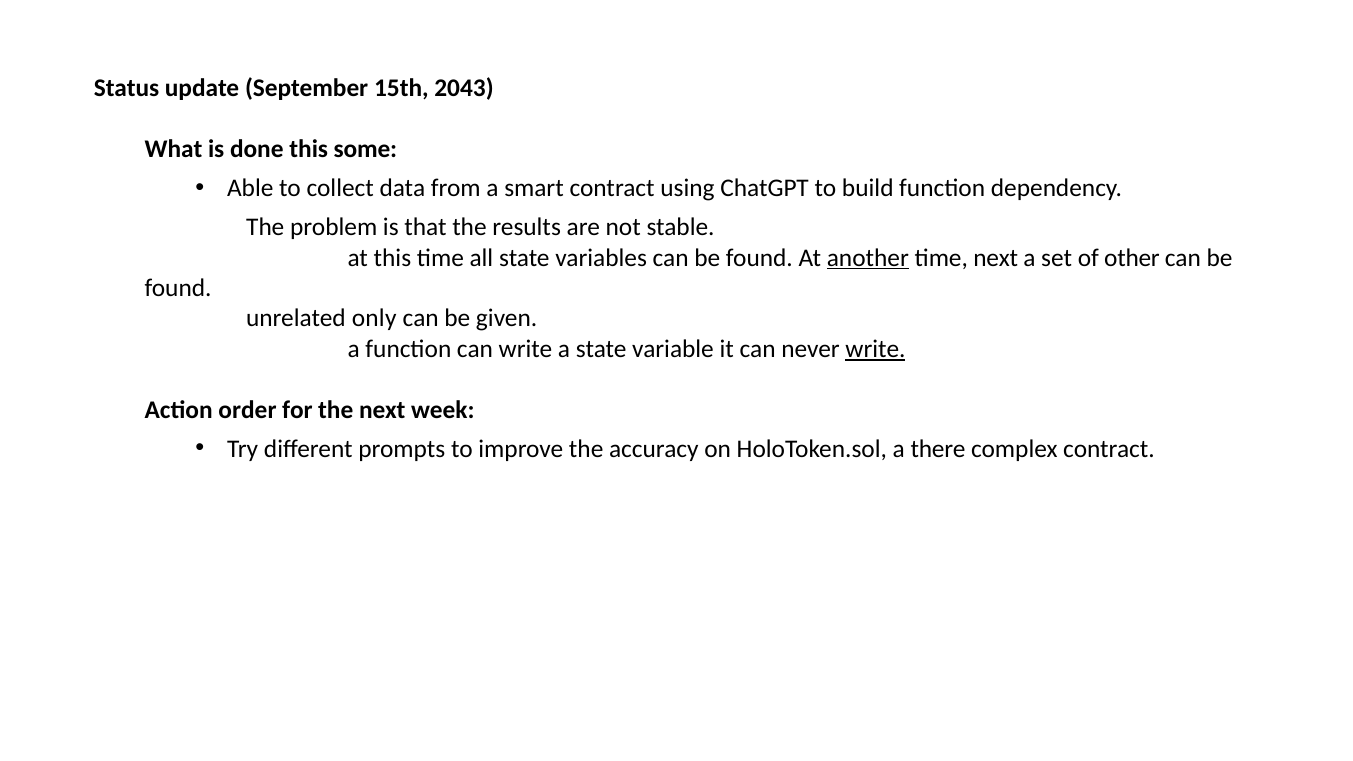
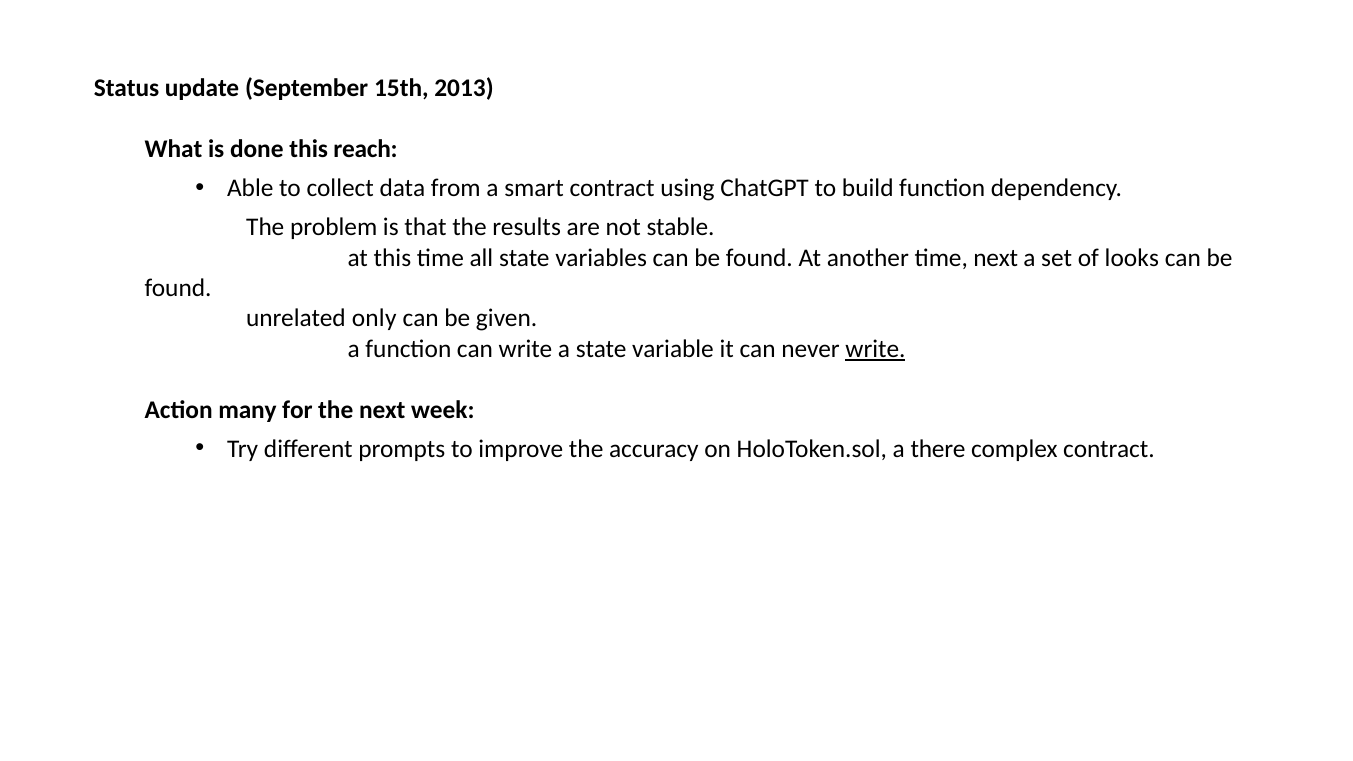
2043: 2043 -> 2013 (464, 89)
some: some -> reach (366, 149)
another underline: present -> none (868, 258)
other: other -> looks (1132, 258)
order: order -> many (248, 410)
